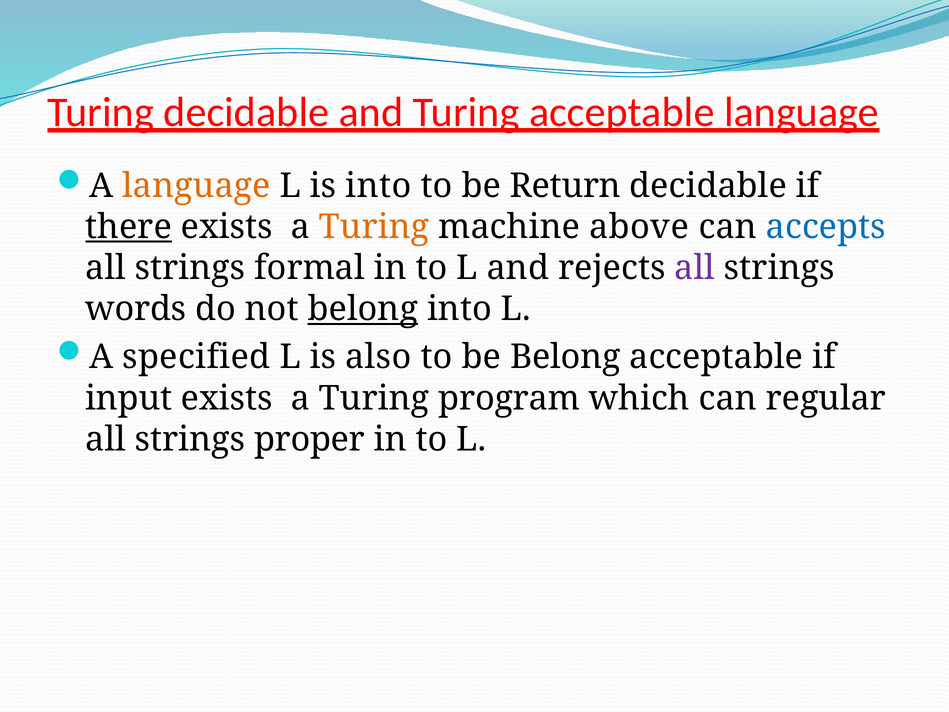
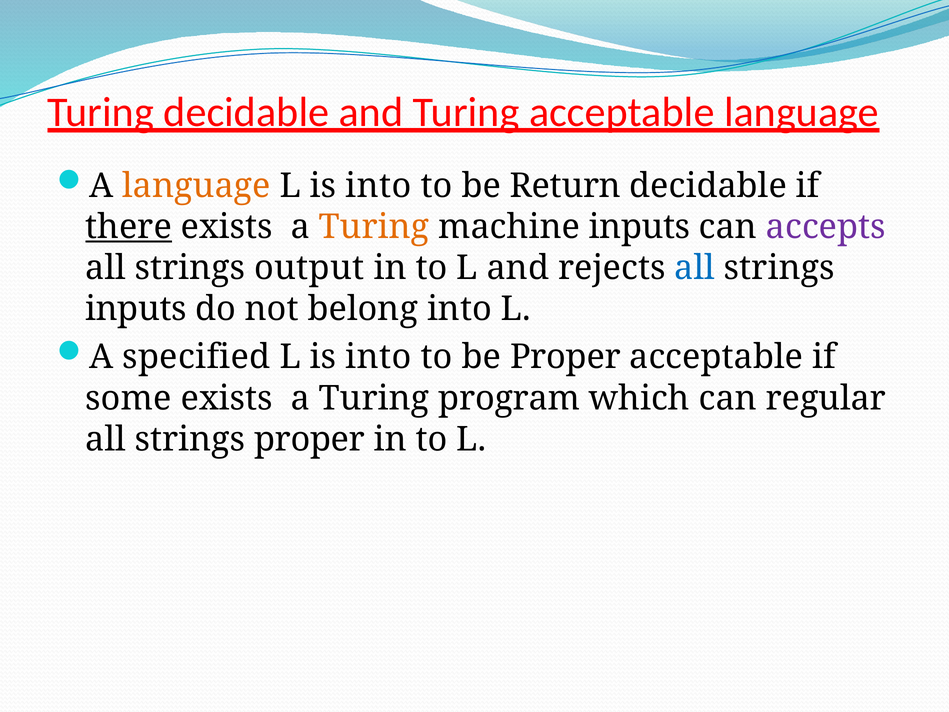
machine above: above -> inputs (639, 227)
accepts colour: blue -> purple (826, 227)
formal: formal -> output (309, 268)
all colour: purple -> blue (695, 268)
words: words -> inputs (136, 309)
belong underline: present -> none (363, 309)
also: also -> into (378, 357)
be Belong: Belong -> Proper (565, 357)
input: input -> some (128, 398)
